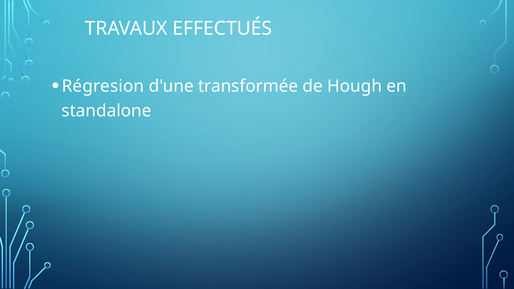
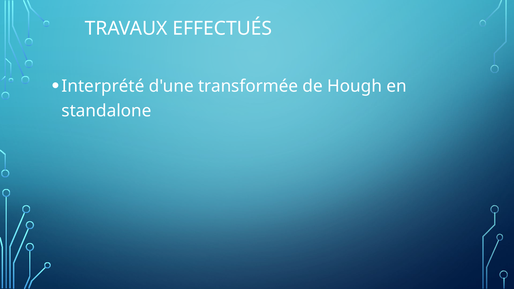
Régresion: Régresion -> Interprété (103, 86)
